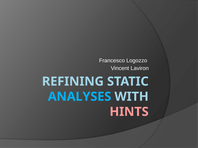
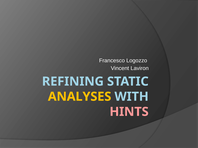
ANALYSES colour: light blue -> yellow (80, 97)
